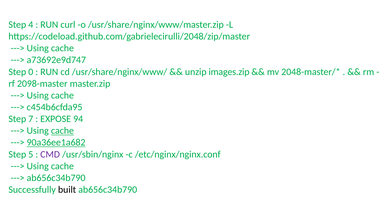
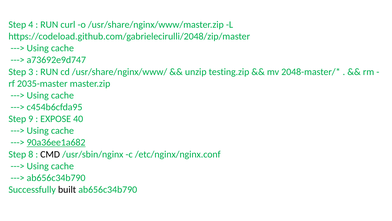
0: 0 -> 3 (31, 72)
images.zip: images.zip -> testing.zip (229, 72)
2098-master: 2098-master -> 2035-master (42, 83)
7: 7 -> 9 (31, 119)
94: 94 -> 40 (78, 119)
cache underline: present -> none (62, 130)
5: 5 -> 8 (31, 154)
CMD colour: purple -> black (50, 154)
